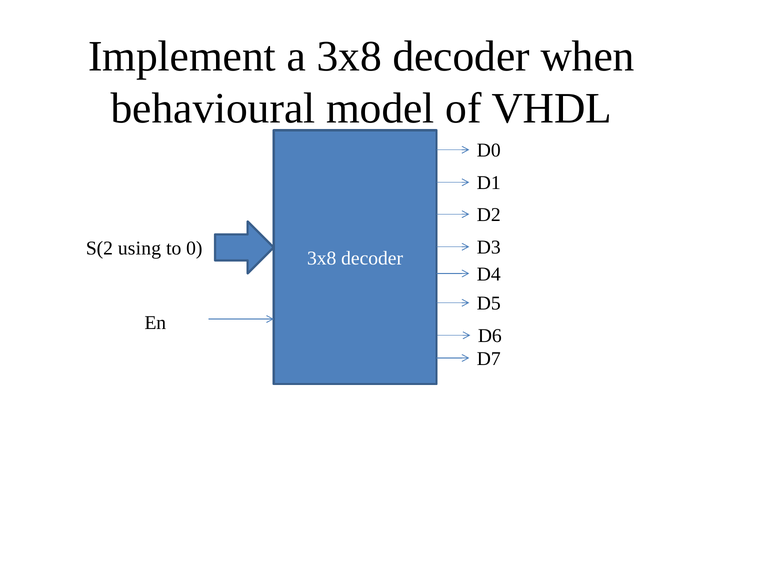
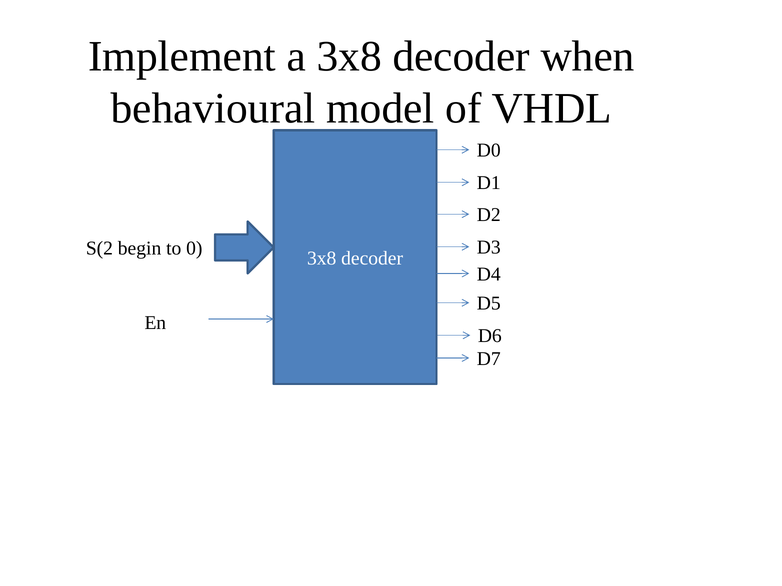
using: using -> begin (140, 249)
